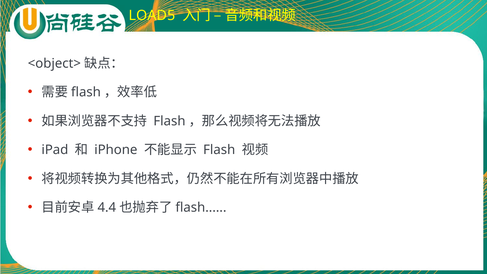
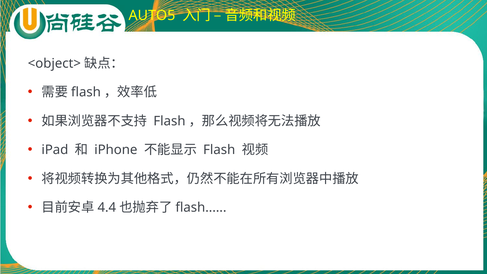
LOAD5: LOAD5 -> AUTO5 (152, 16)
